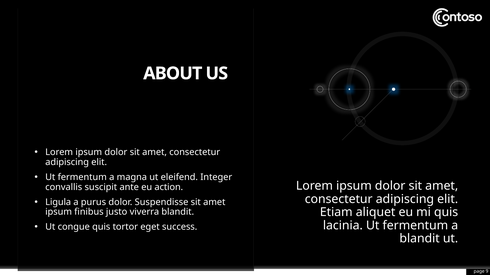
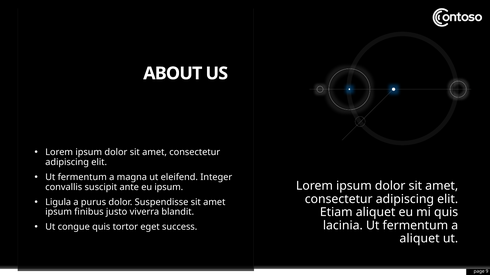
eu action: action -> ipsum (169, 187)
blandit: blandit -> aliquet (420, 239)
